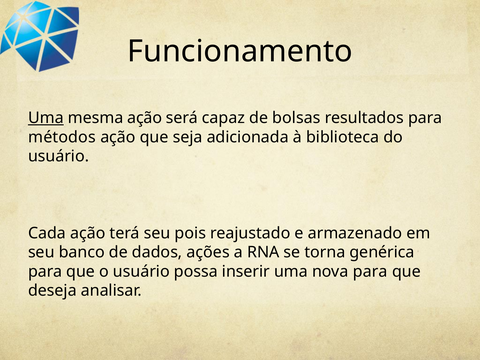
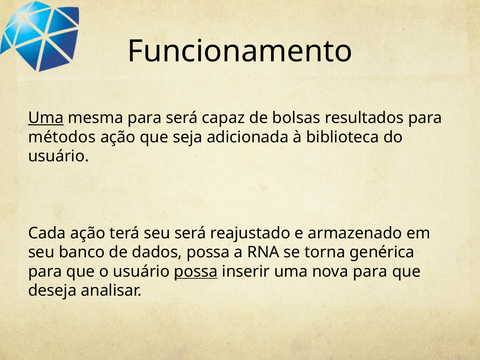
mesma ação: ação -> para (145, 118)
seu pois: pois -> será (190, 233)
dados ações: ações -> possa (208, 252)
possa underline: none -> present (196, 271)
